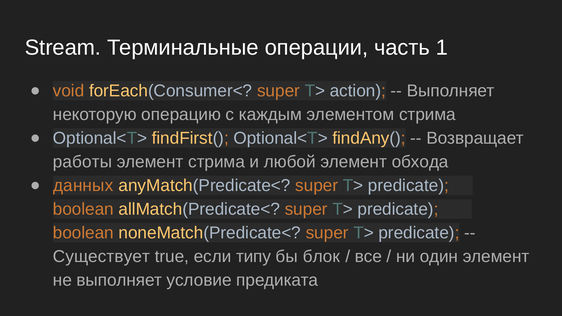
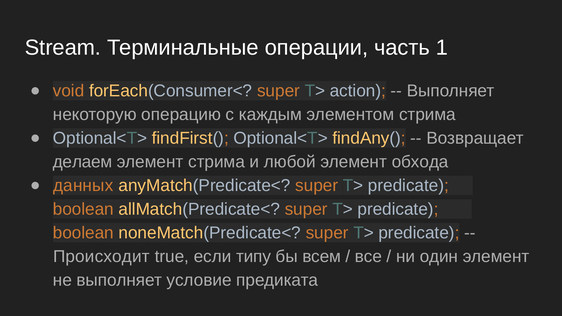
работы: работы -> делаем (83, 162)
Существует: Существует -> Происходит (101, 257)
блок: блок -> всем (322, 257)
